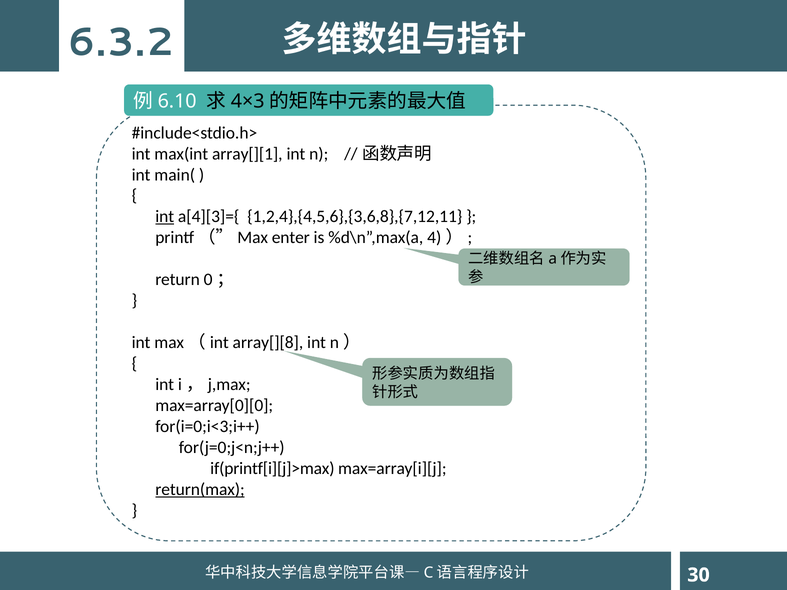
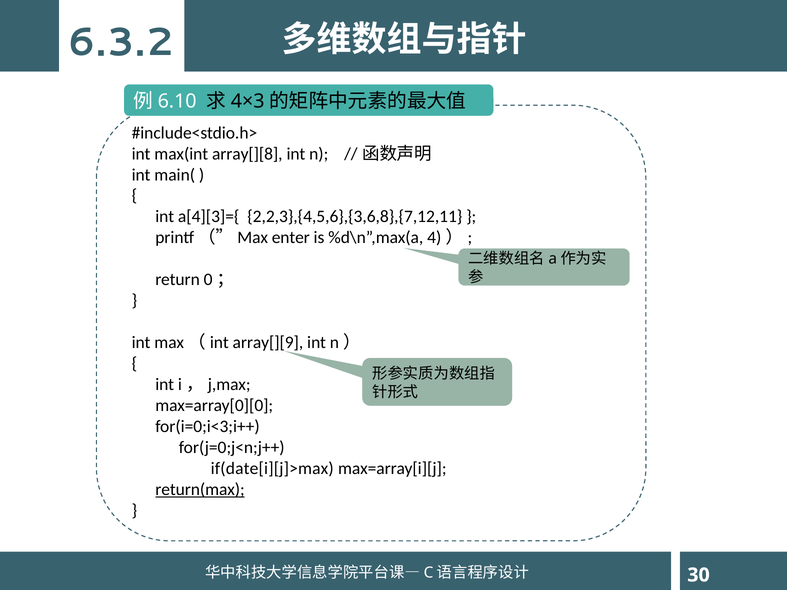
array[][1: array[][1 -> array[][8 (247, 154)
int underline: present -> none (165, 217)
1,2,4},{4,5,6},{3,6,8},{7,12,11: 1,2,4},{4,5,6},{3,6,8},{7,12,11 -> 2,2,3},{4,5,6},{3,6,8},{7,12,11 (355, 217)
array[][8: array[][8 -> array[][9 (268, 343)
if(printf[i][j]>max: if(printf[i][j]>max -> if(date[i][j]>max (272, 469)
